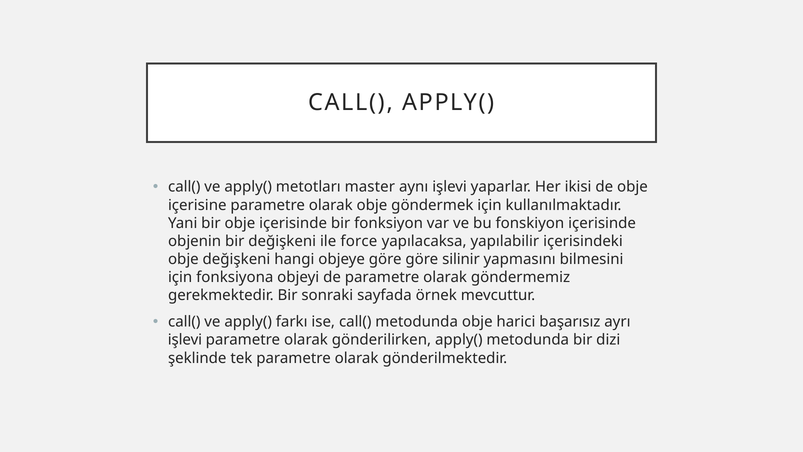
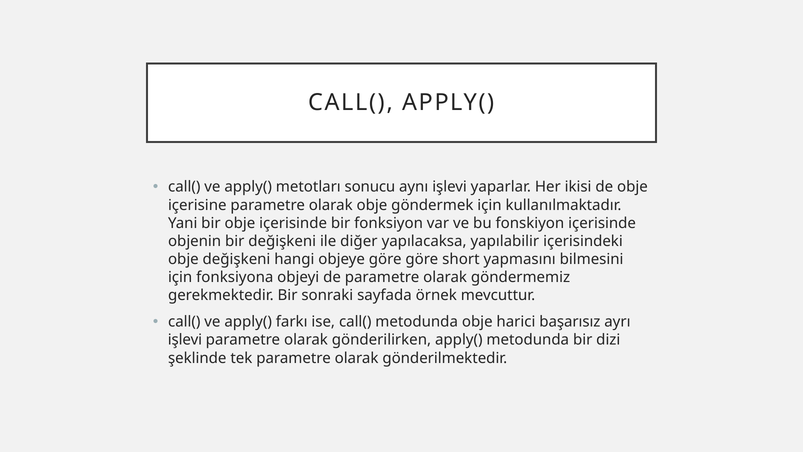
master: master -> sonucu (370, 187)
force: force -> diğer (359, 241)
silinir: silinir -> short (461, 259)
